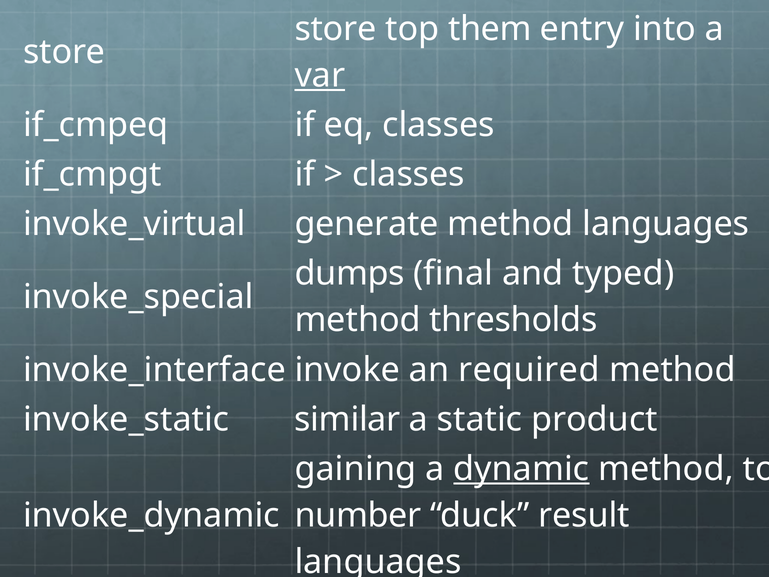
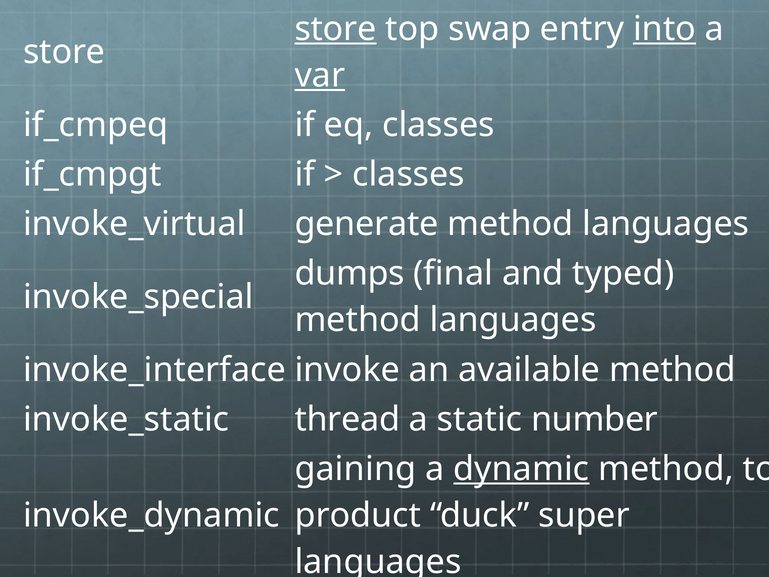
store underline: none -> present (336, 29)
them: them -> swap (490, 29)
into underline: none -> present (665, 29)
thresholds: thresholds -> languages (513, 320)
an required: required -> available (529, 370)
similar: similar -> thread (347, 419)
product: product -> number (595, 419)
number: number -> product (358, 515)
result: result -> super (584, 515)
